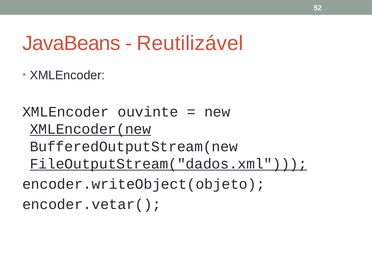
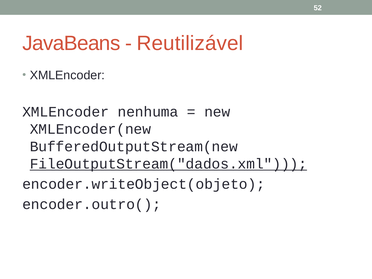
ouvinte: ouvinte -> nenhuma (148, 112)
XMLEncoder(new underline: present -> none (90, 129)
encoder.vetar(: encoder.vetar( -> encoder.outro( (92, 204)
